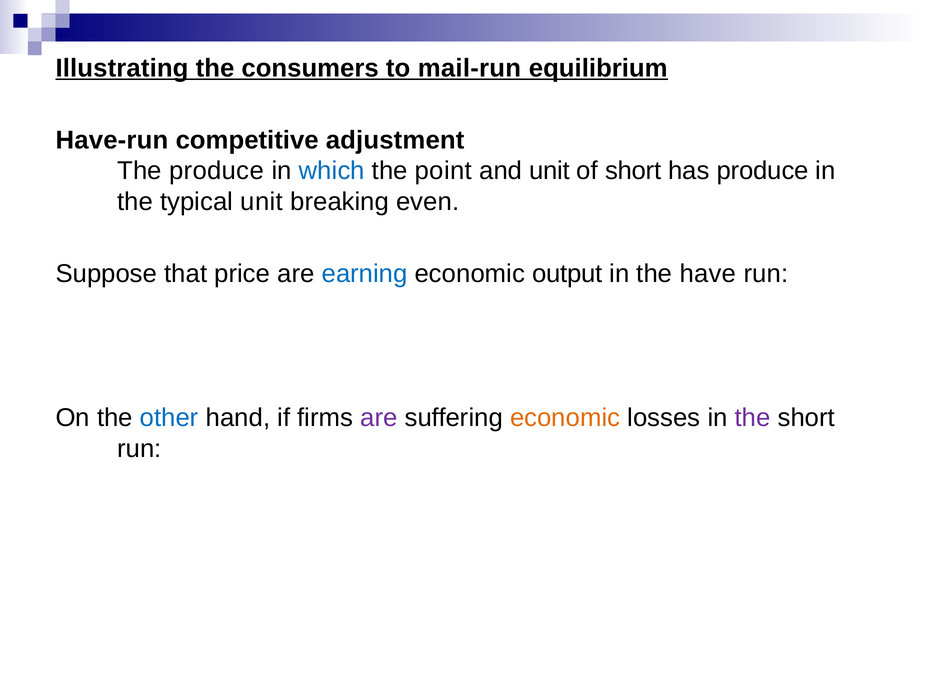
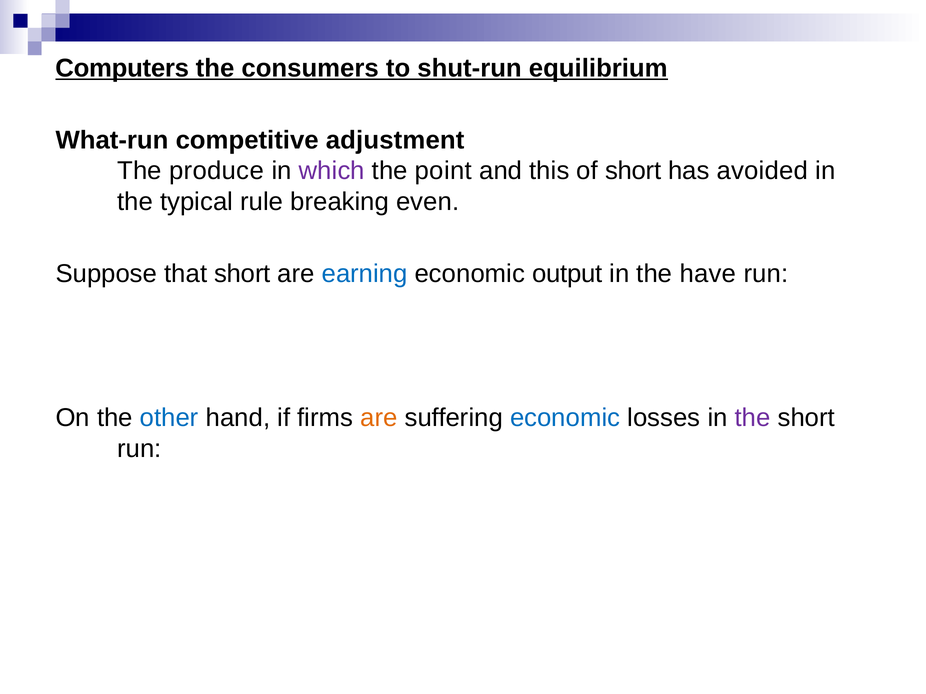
Illustrating: Illustrating -> Computers (122, 68)
mail-run: mail-run -> shut-run (470, 68)
Have-run: Have-run -> What-run (112, 140)
which colour: blue -> purple (332, 171)
and unit: unit -> this (549, 171)
has produce: produce -> avoided (762, 171)
typical unit: unit -> rule (262, 202)
that price: price -> short (242, 274)
are colour: purple -> orange (379, 418)
economic colour: orange -> blue (565, 418)
